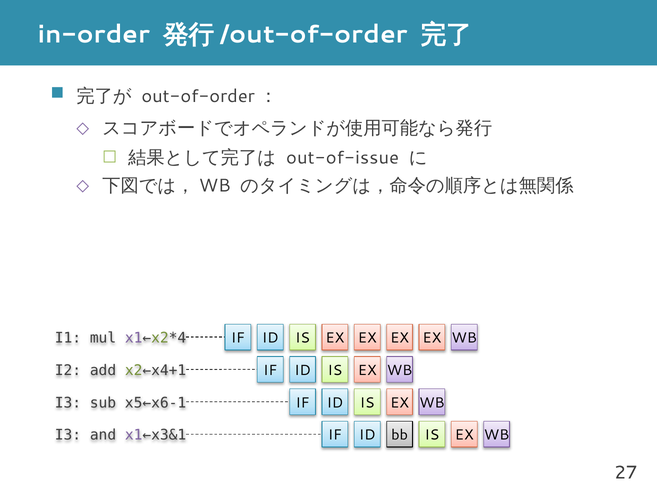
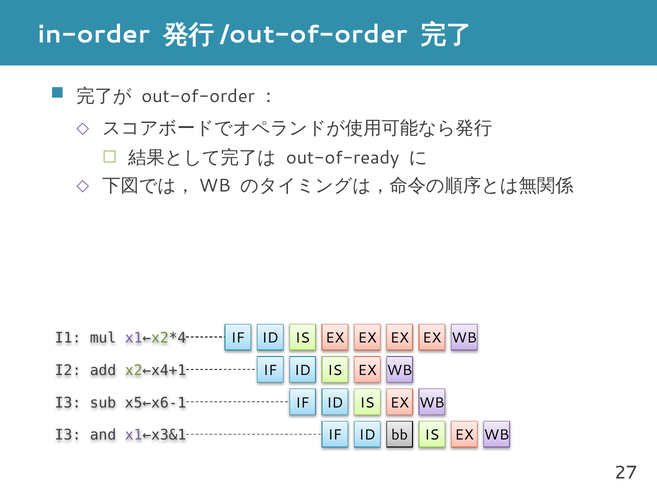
out-of-issue: out-of-issue -> out-of-ready (343, 158)
